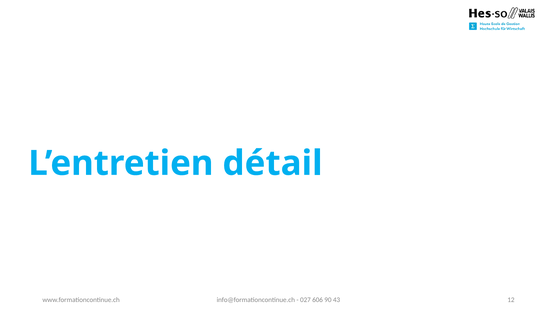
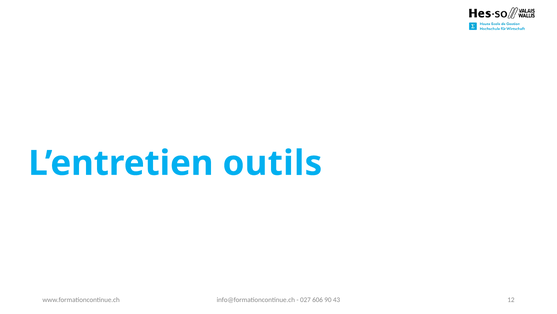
détail: détail -> outils (272, 163)
